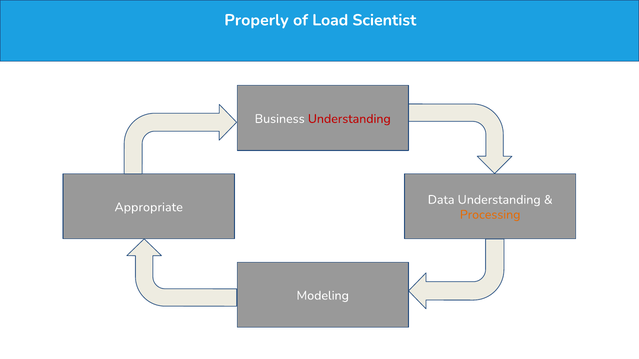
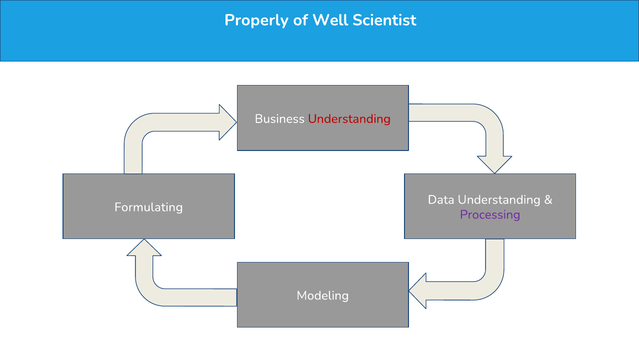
Load: Load -> Well (330, 20)
Appropriate: Appropriate -> Formulating (149, 207)
Processing colour: orange -> purple (490, 215)
